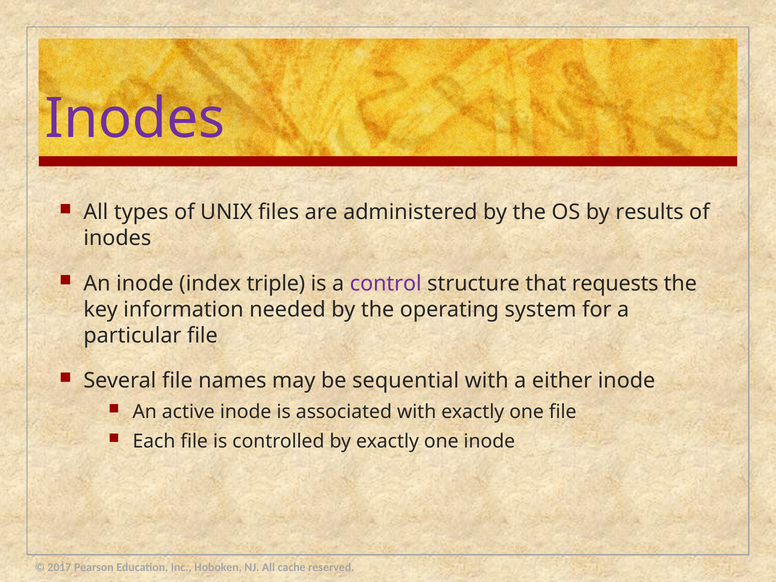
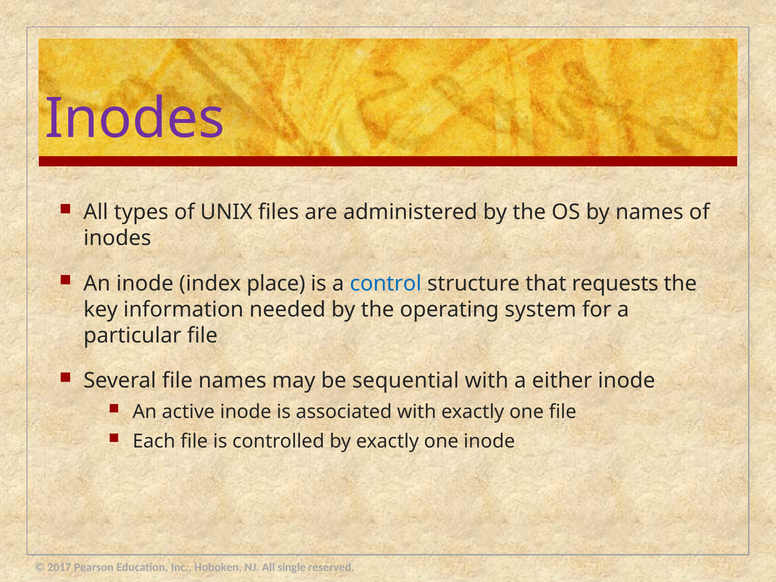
by results: results -> names (649, 212)
triple: triple -> place (276, 284)
control colour: purple -> blue (386, 284)
cache: cache -> single (292, 567)
